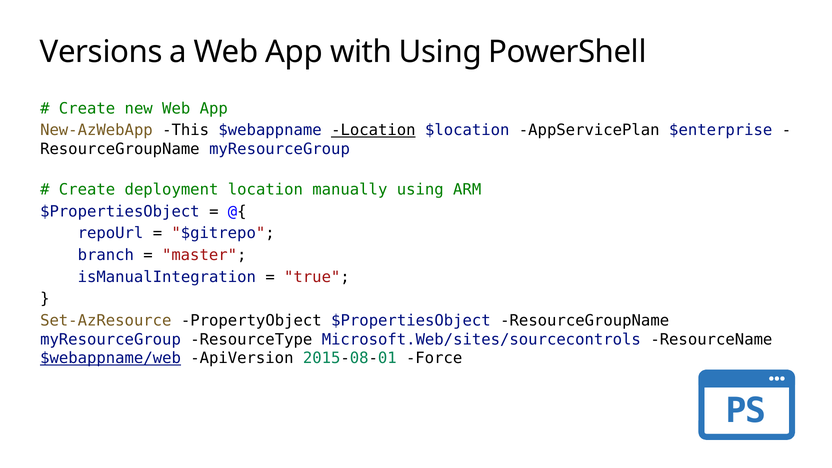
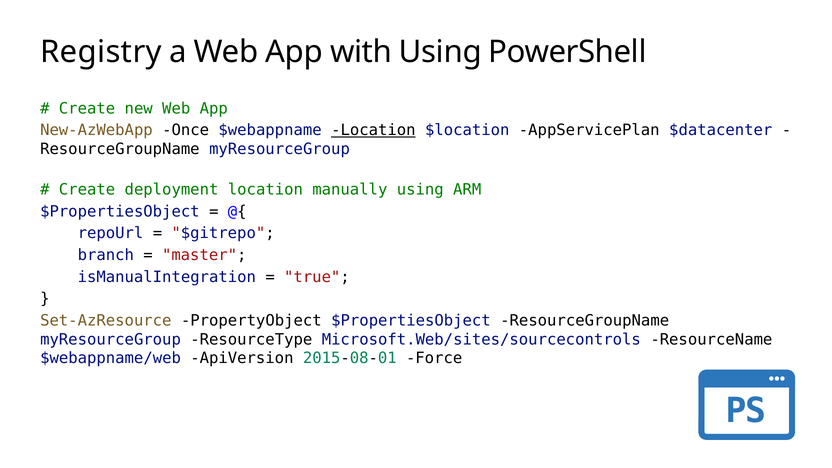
Versions: Versions -> Registry (101, 52)
This: This -> Once (186, 130)
$enterprise: $enterprise -> $datacenter (721, 130)
$webappname/web underline: present -> none (111, 358)
